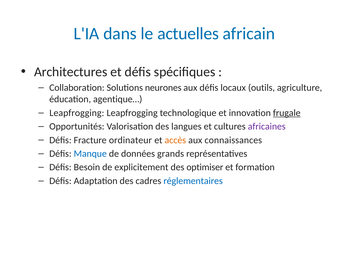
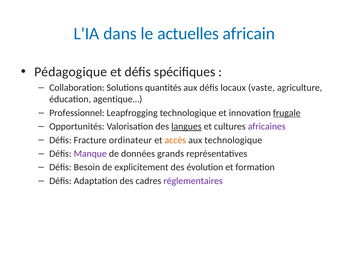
Architectures: Architectures -> Pédagogique (71, 72)
neurones: neurones -> quantités (163, 88)
outils: outils -> vaste (261, 88)
Leapfrogging: Leapfrogging -> Professionnel (77, 113)
langues underline: none -> present (186, 126)
aux connaissances: connaissances -> technologique (233, 140)
Manque colour: blue -> purple (90, 154)
optimiser: optimiser -> évolution (205, 167)
réglementaires colour: blue -> purple (193, 181)
